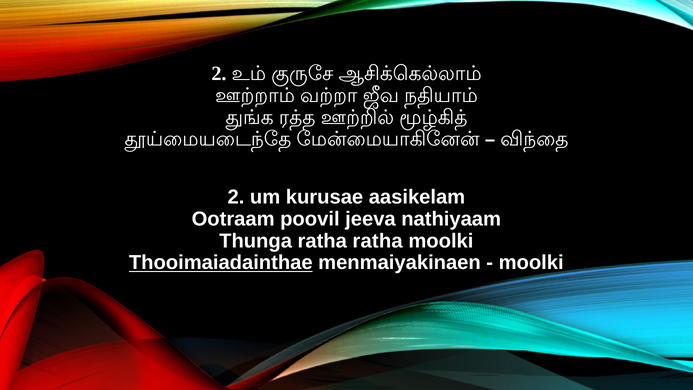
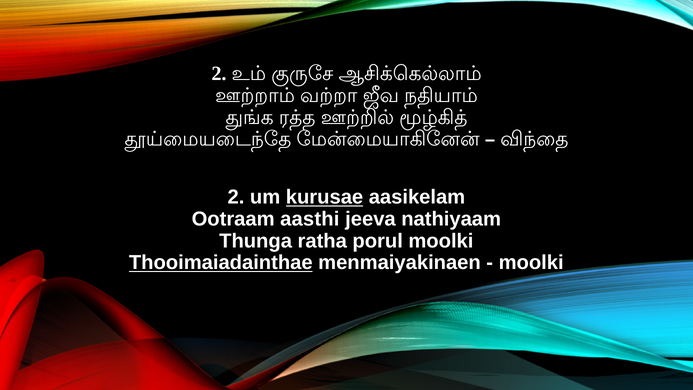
kurusae underline: none -> present (325, 197)
poovil: poovil -> aasthi (310, 219)
ratha ratha: ratha -> porul (378, 241)
